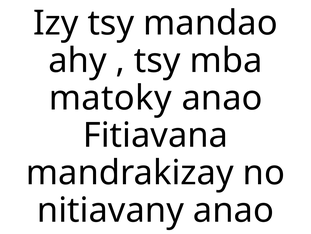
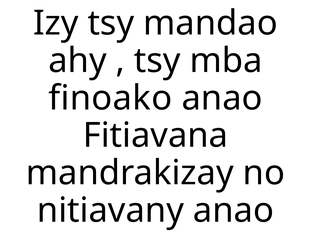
matoky: matoky -> finoako (110, 98)
